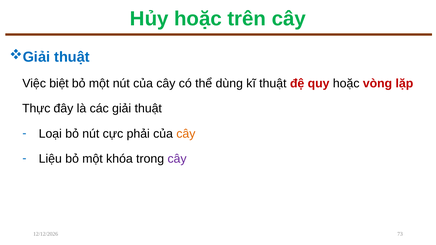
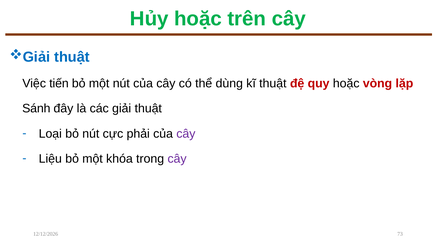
biệt: biệt -> tiến (59, 83)
Thực: Thực -> Sánh (36, 109)
cây colour: orange -> purple (186, 134)
